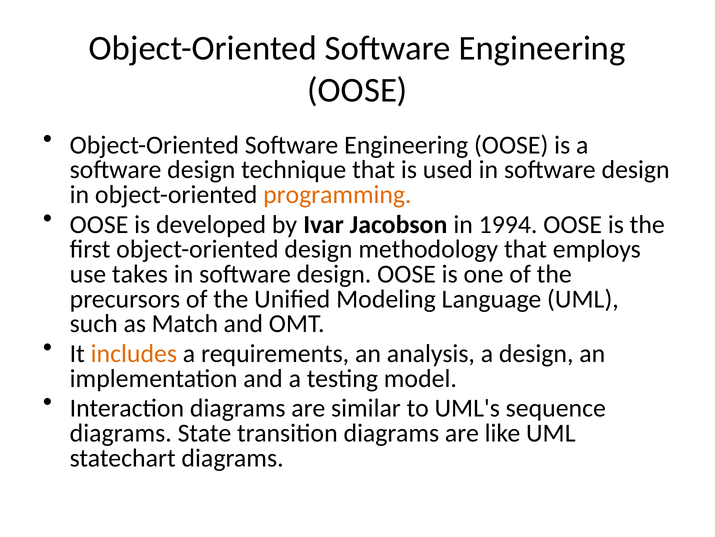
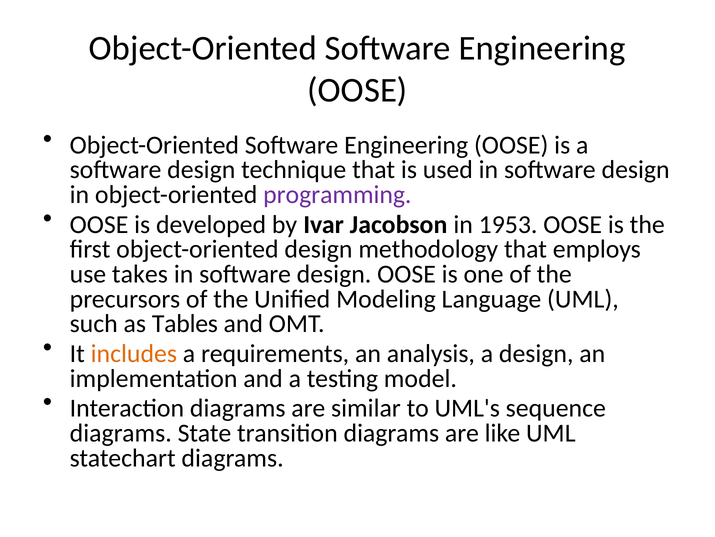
programming colour: orange -> purple (337, 194)
1994: 1994 -> 1953 (508, 224)
Match: Match -> Tables (185, 323)
